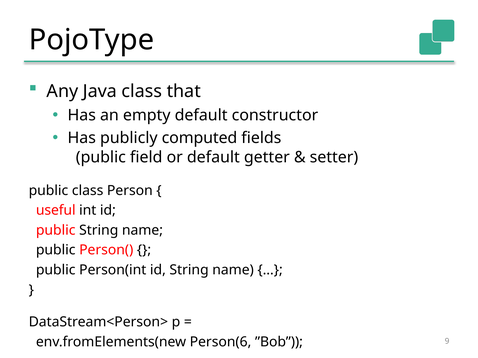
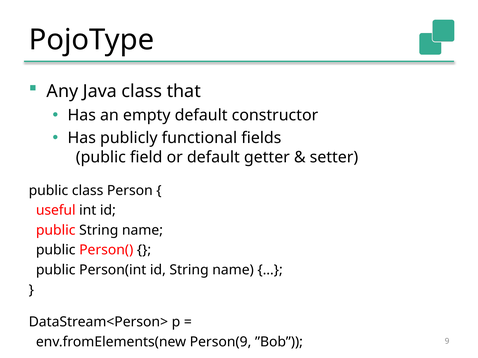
computed: computed -> functional (199, 138)
Person(6: Person(6 -> Person(9 (221, 342)
